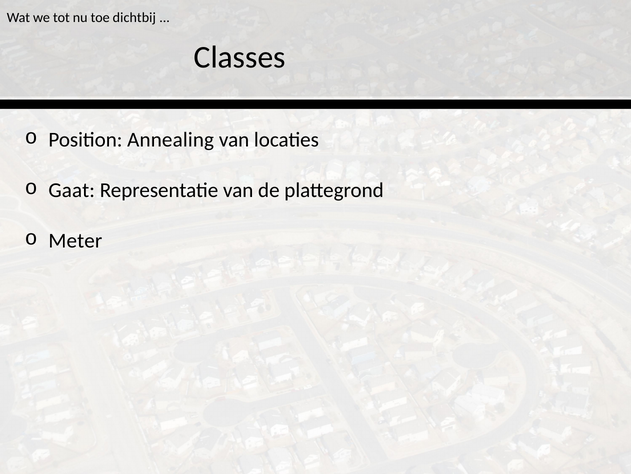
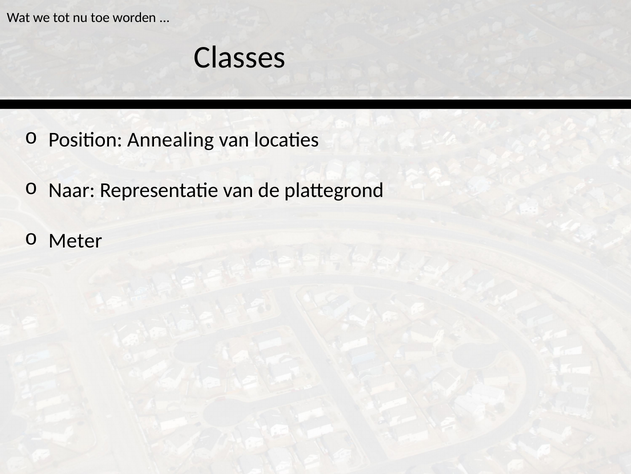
dichtbij: dichtbij -> worden (134, 18)
Gaat: Gaat -> Naar (72, 190)
